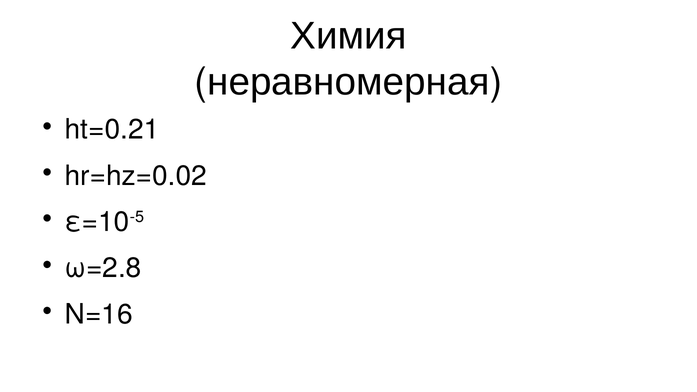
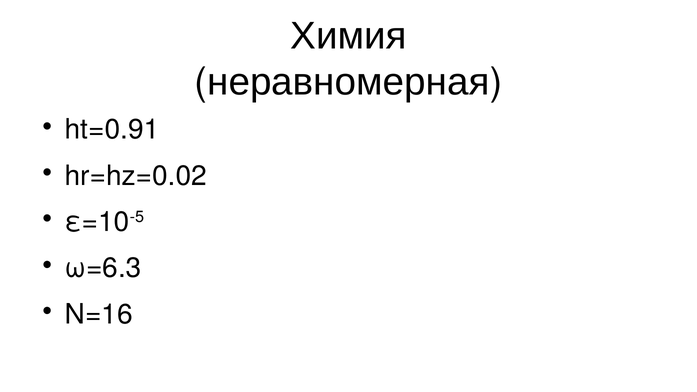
ht=0.21: ht=0.21 -> ht=0.91 (112, 130)
ω=2.8: ω=2.8 -> ω=6.3 (103, 268)
